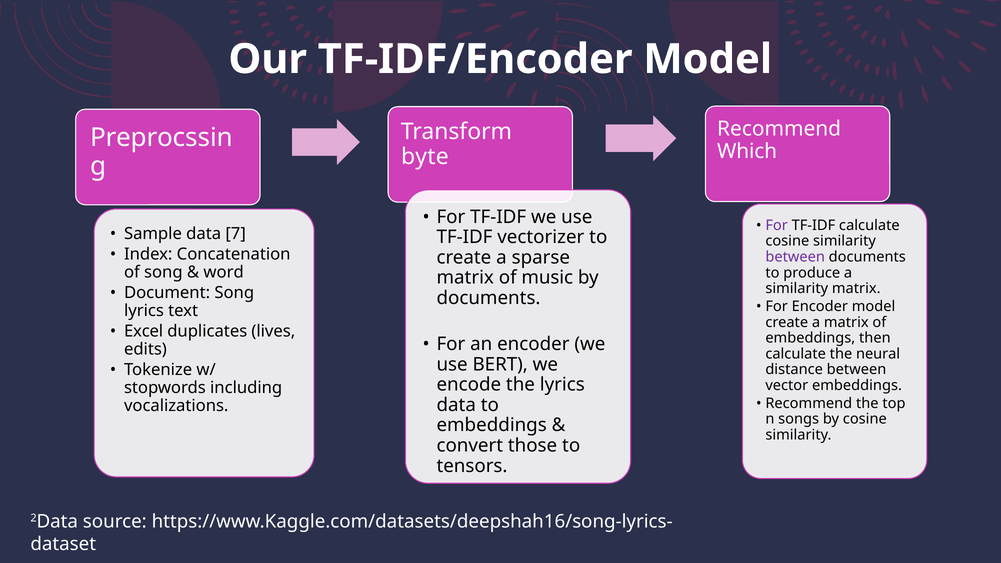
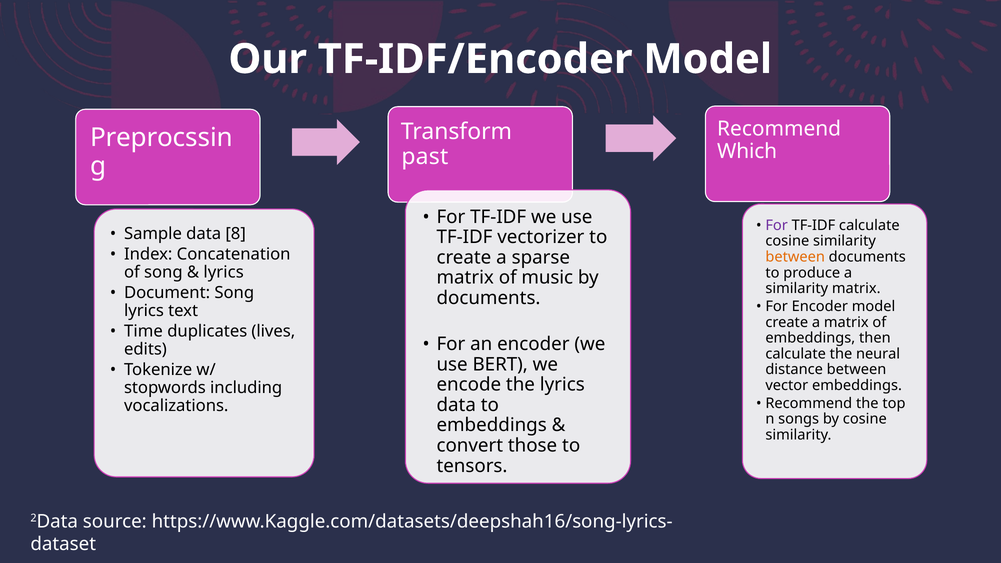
byte: byte -> past (425, 157)
7: 7 -> 8 (236, 234)
between colour: purple -> orange (795, 257)
word: word -> lyrics (224, 272)
Excel: Excel -> Time (143, 331)
